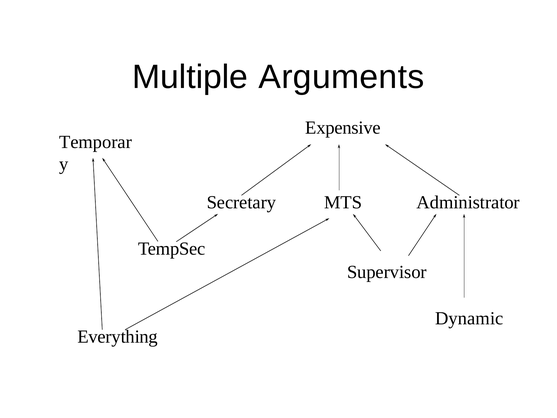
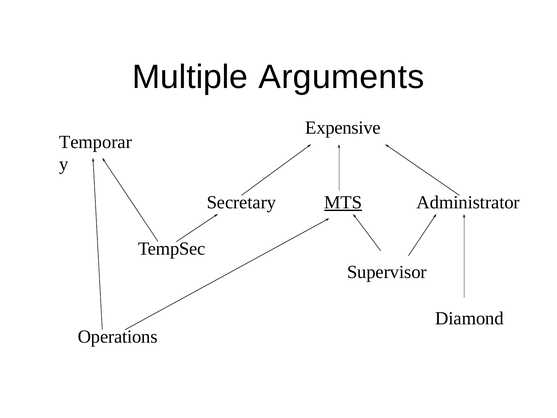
MTS underline: none -> present (343, 202)
Dynamic: Dynamic -> Diamond (469, 318)
Everything: Everything -> Operations (118, 337)
